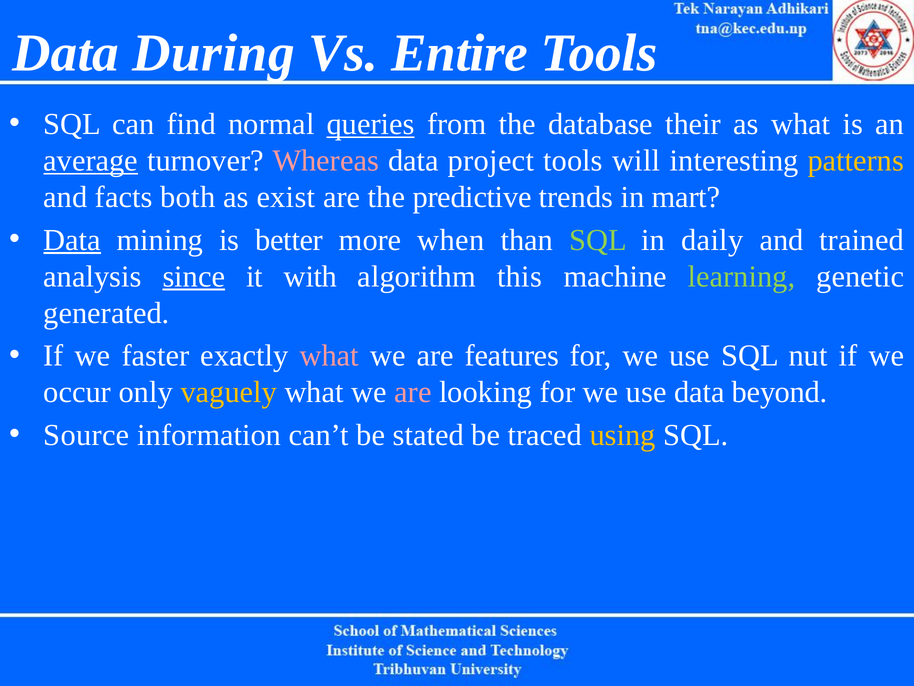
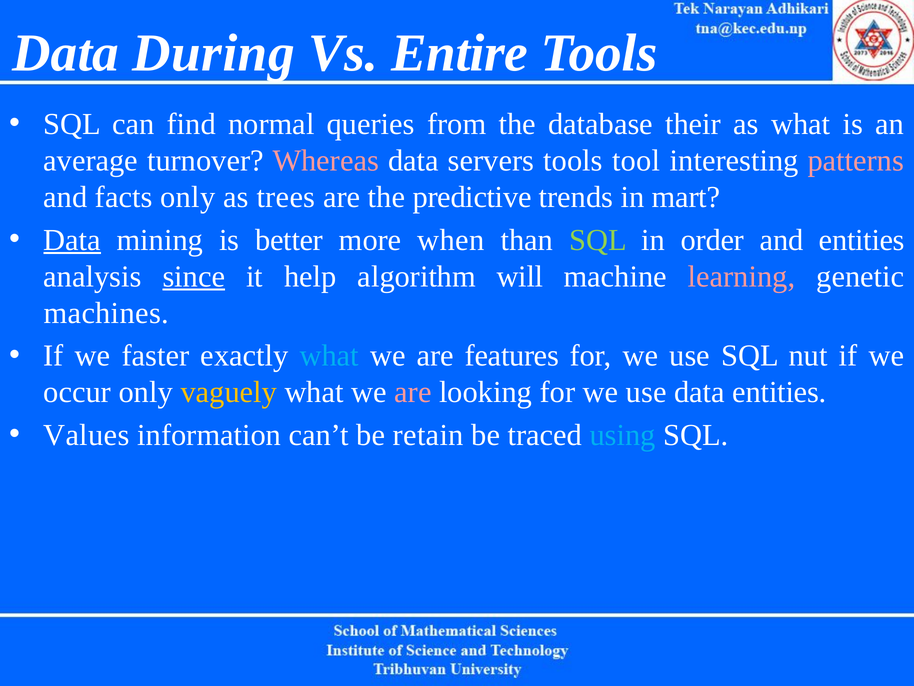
queries underline: present -> none (371, 124)
average underline: present -> none (91, 161)
project: project -> servers (491, 161)
will: will -> tool (636, 161)
patterns colour: yellow -> pink (856, 161)
facts both: both -> only (188, 197)
exist: exist -> trees (286, 197)
daily: daily -> order (713, 240)
and trained: trained -> entities (862, 240)
with: with -> help (310, 276)
this: this -> will (520, 276)
learning colour: light green -> pink (742, 276)
generated: generated -> machines (106, 313)
what colour: pink -> light blue (329, 356)
data beyond: beyond -> entities (780, 392)
Source: Source -> Values (86, 435)
stated: stated -> retain (428, 435)
using colour: yellow -> light blue (623, 435)
